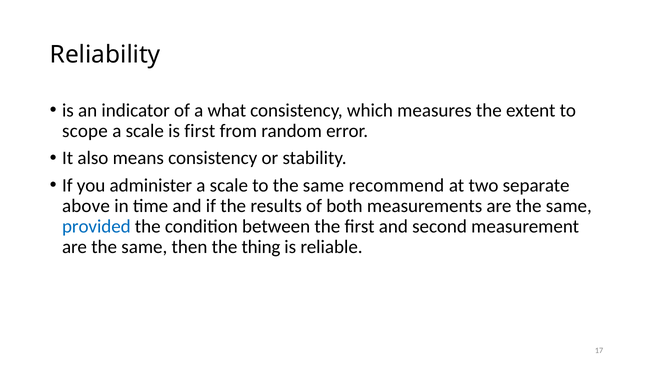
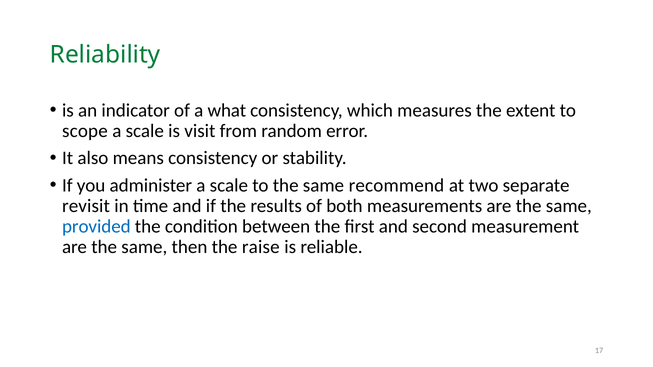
Reliability colour: black -> green (105, 55)
is first: first -> visit (200, 131)
above: above -> revisit (86, 206)
thing: thing -> raise (261, 247)
